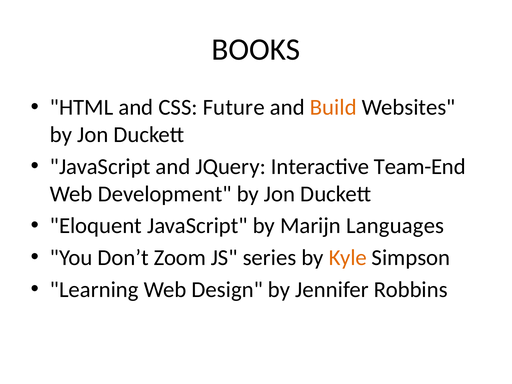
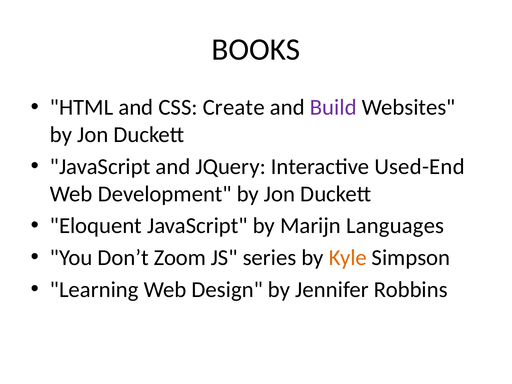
Future: Future -> Create (234, 107)
Build colour: orange -> purple (333, 107)
Team-End: Team-End -> Used-End (420, 167)
